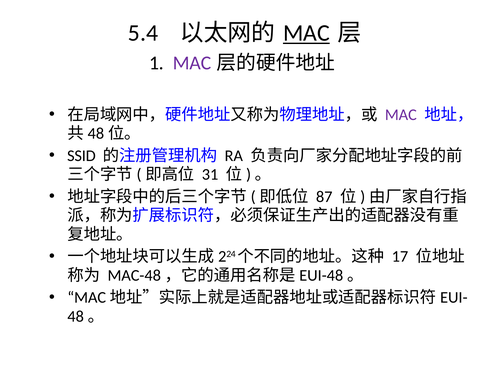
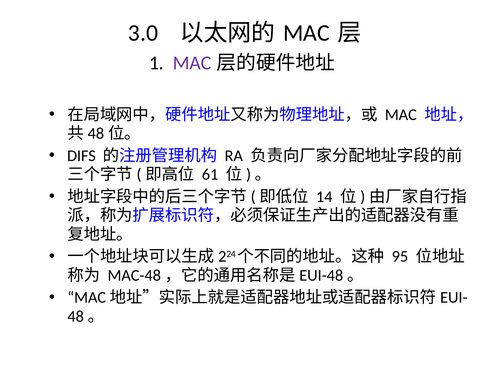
5.4: 5.4 -> 3.0 (143, 33)
MAC underline: present -> none (306, 33)
MAC colour: purple -> black (401, 115)
SSID: SSID -> DIFS (81, 156)
31: 31 -> 61 (210, 174)
87: 87 -> 14 (324, 197)
17: 17 -> 95 (400, 257)
